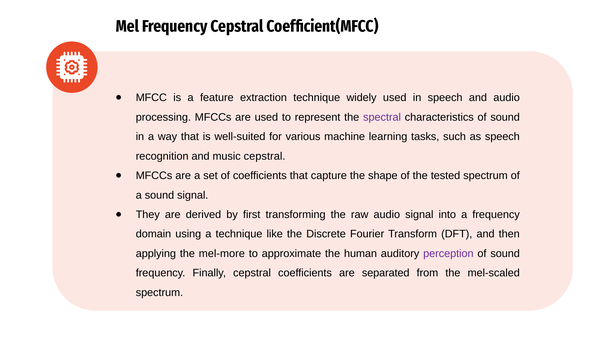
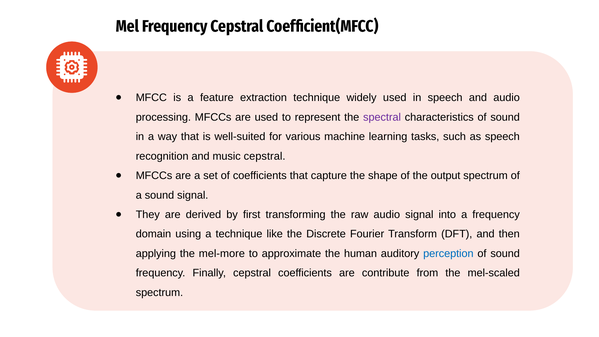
tested: tested -> output (446, 176)
perception colour: purple -> blue (448, 254)
separated: separated -> contribute (386, 273)
